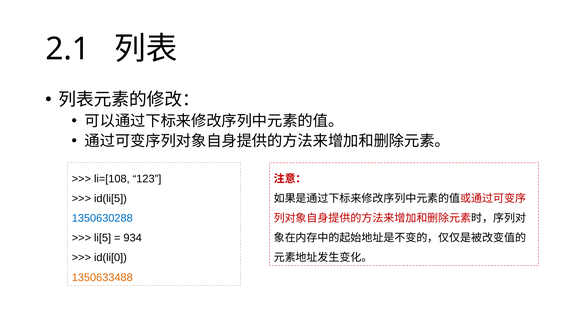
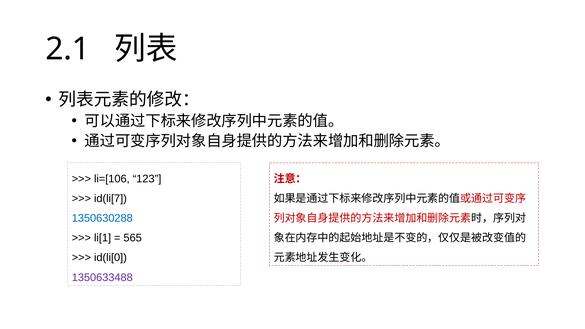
li=[108: li=[108 -> li=[106 (112, 179)
id(li[5: id(li[5 -> id(li[7 (110, 199)
li[5: li[5 -> li[1 (103, 238)
934: 934 -> 565 (133, 238)
1350633488 colour: orange -> purple (102, 278)
